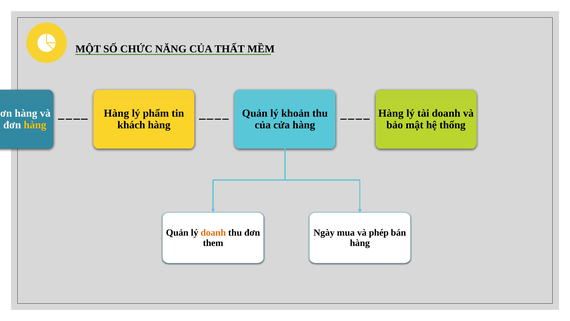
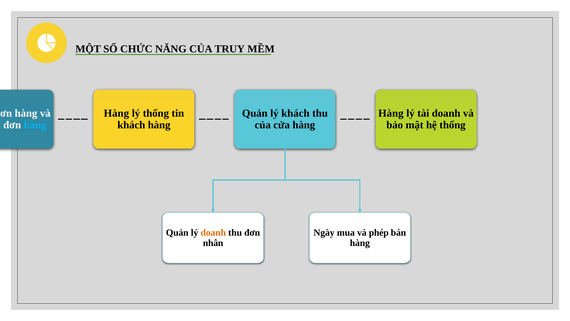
THẤT: THẤT -> TRUY (230, 49)
lý phẩm: phẩm -> thống (156, 113)
lý khoản: khoản -> khách (295, 113)
hàng colour: yellow -> light blue (35, 125)
them: them -> nhân (213, 243)
